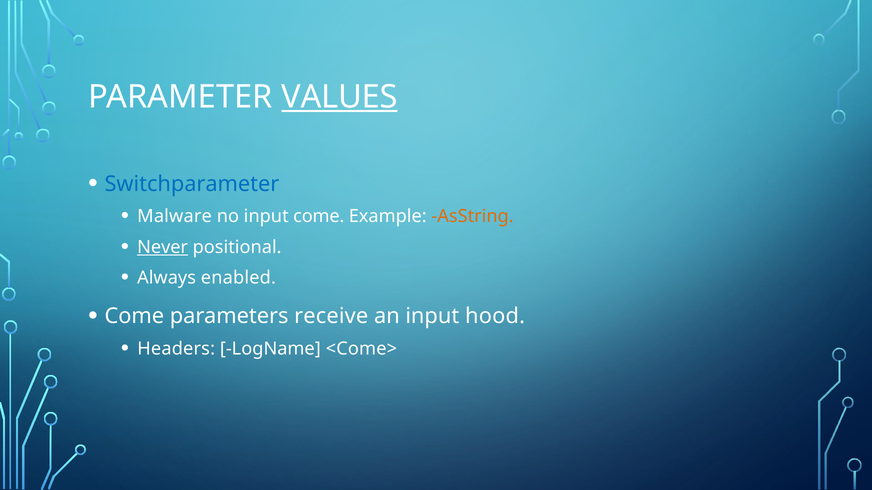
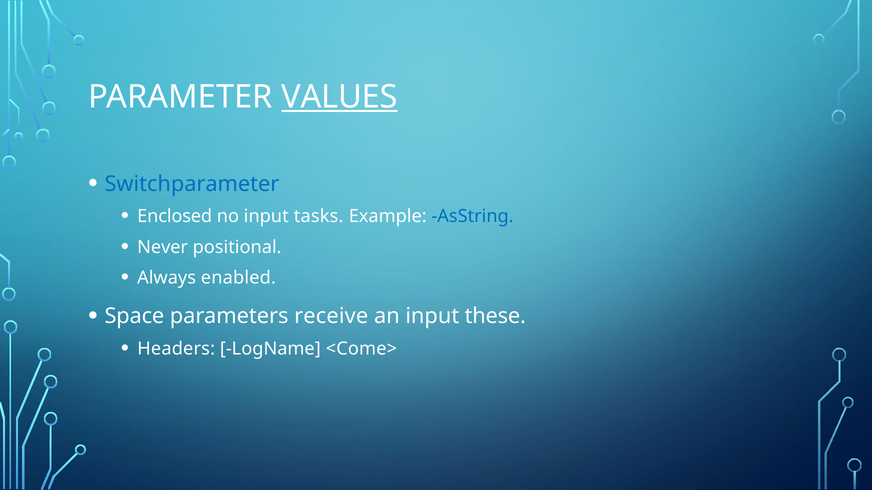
Malware: Malware -> Enclosed (175, 217)
input come: come -> tasks (319, 217)
AsString colour: orange -> blue (473, 217)
Never underline: present -> none (163, 247)
Come: Come -> Space (134, 317)
hood: hood -> these (495, 317)
